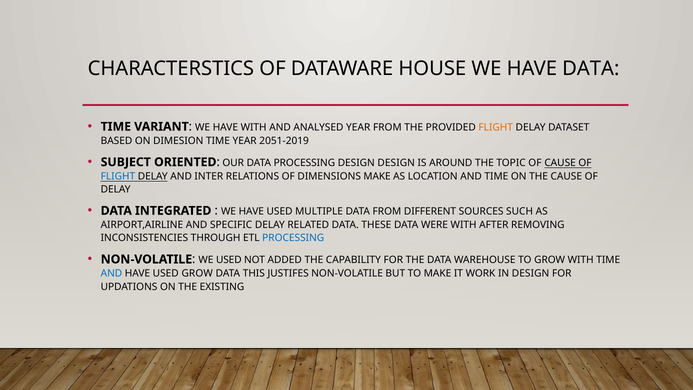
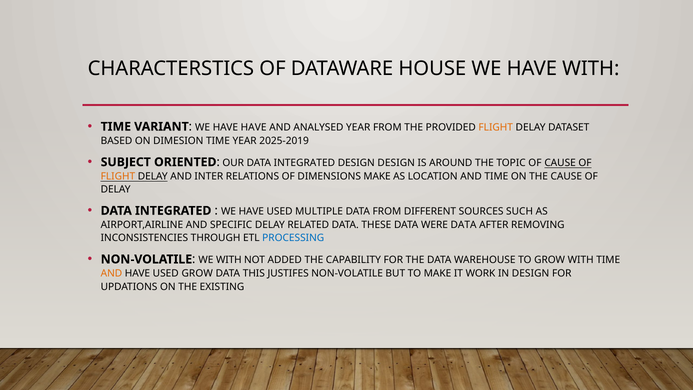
HAVE DATA: DATA -> WITH (591, 68)
HAVE WITH: WITH -> HAVE (254, 127)
2051-2019: 2051-2019 -> 2025-2019 (284, 141)
OUR DATA PROCESSING: PROCESSING -> INTEGRATED (304, 163)
FLIGHT colour: blue -> orange (118, 176)
WERE WITH: WITH -> DATA (464, 225)
WE USED: USED -> WITH (229, 260)
AND colour: blue -> orange (111, 273)
